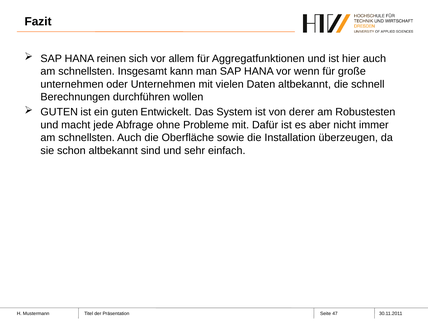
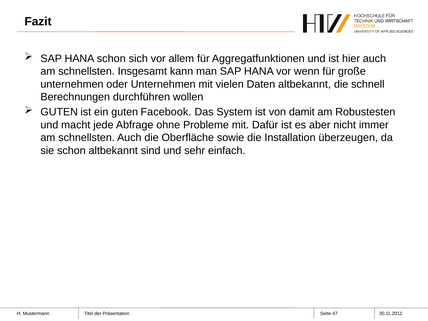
HANA reinen: reinen -> schon (111, 59)
Entwickelt: Entwickelt -> Facebook (166, 112)
derer: derer -> damit (302, 112)
